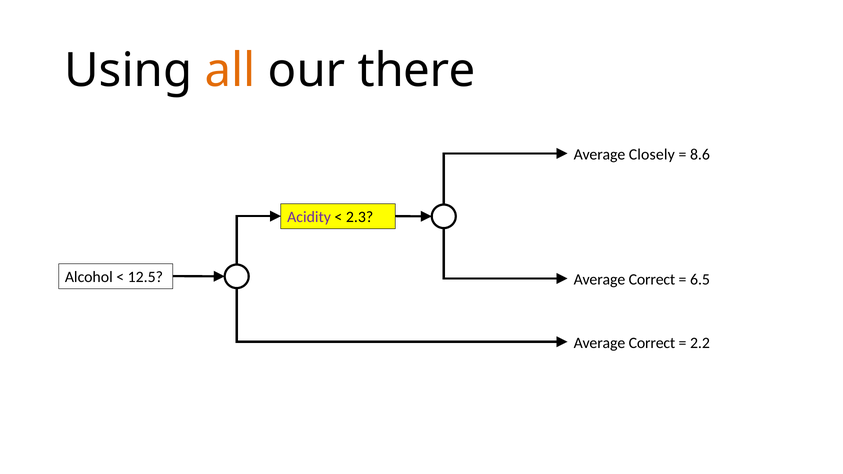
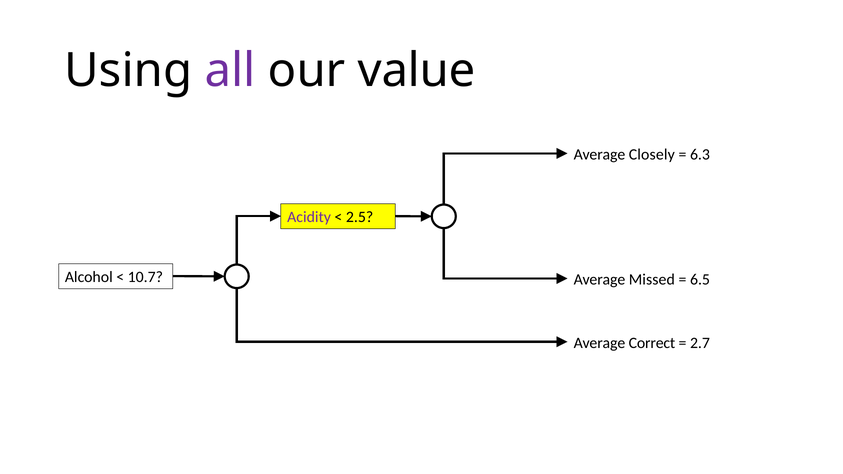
all colour: orange -> purple (230, 71)
there: there -> value (417, 71)
8.6: 8.6 -> 6.3 (700, 155)
2.3: 2.3 -> 2.5 (360, 217)
12.5: 12.5 -> 10.7 (145, 277)
Correct: Correct -> Missed (652, 280)
2.2: 2.2 -> 2.7 (700, 343)
